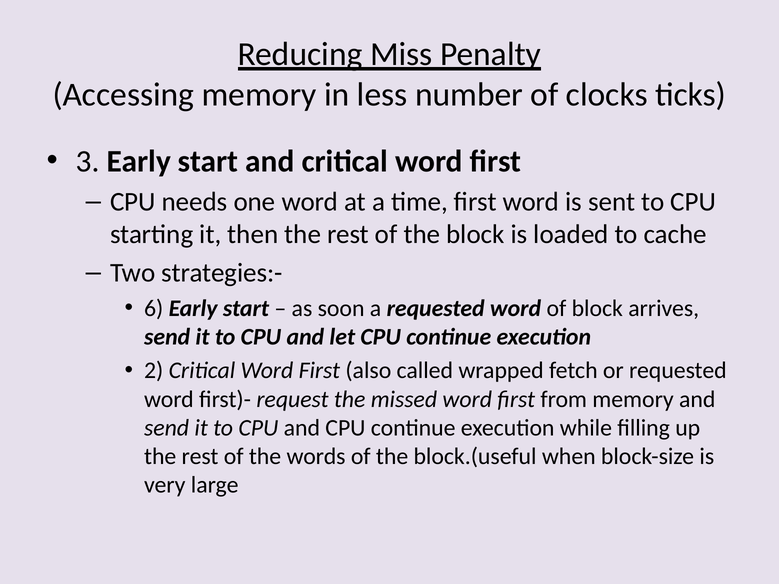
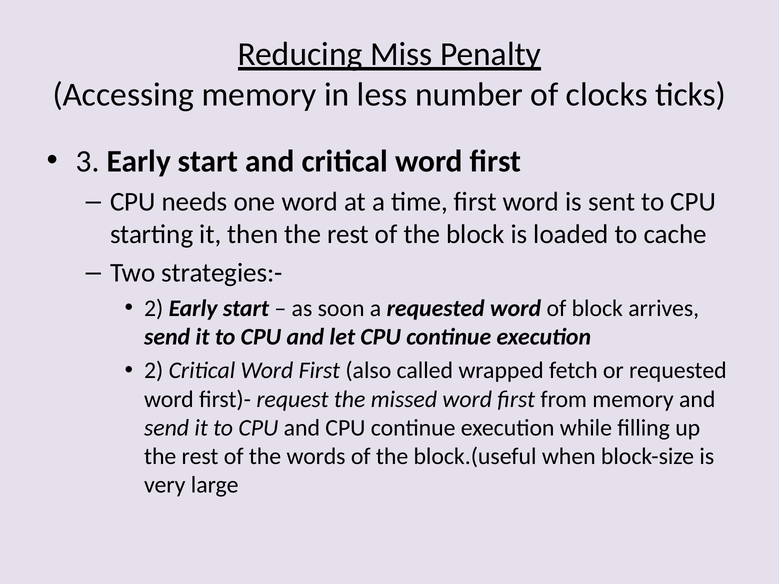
6: 6 -> 2 (154, 309)
